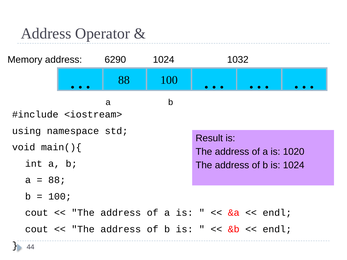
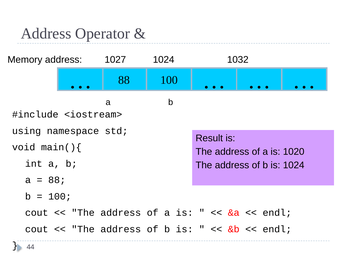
6290: 6290 -> 1027 (115, 60)
